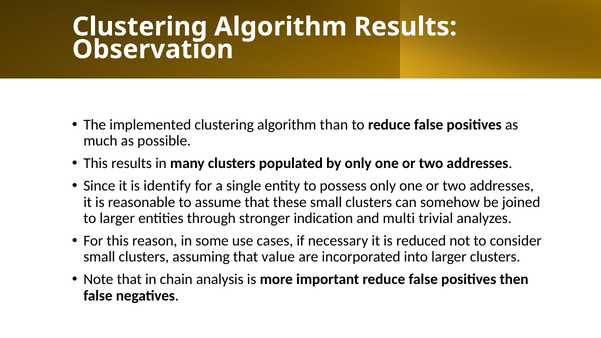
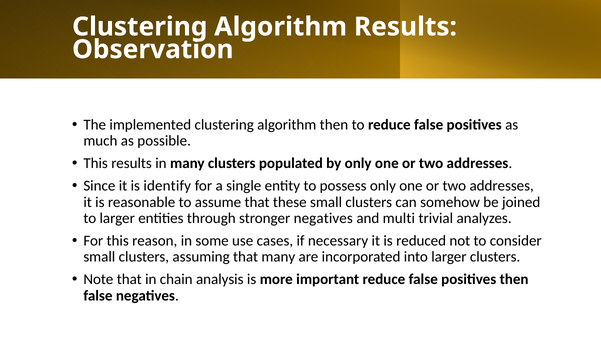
algorithm than: than -> then (334, 125)
stronger indication: indication -> negatives (323, 218)
that value: value -> many (278, 257)
